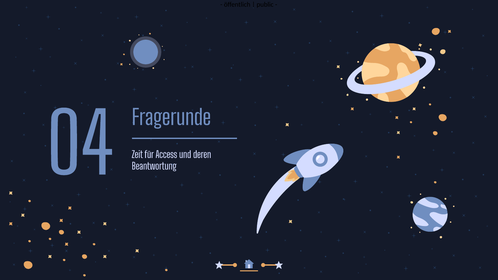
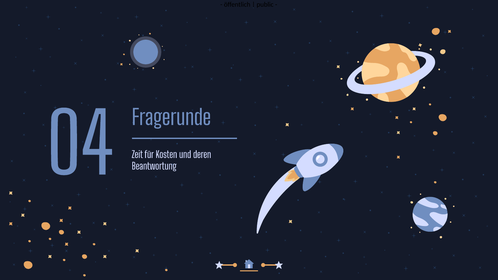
Access: Access -> Kosten (166, 155)
